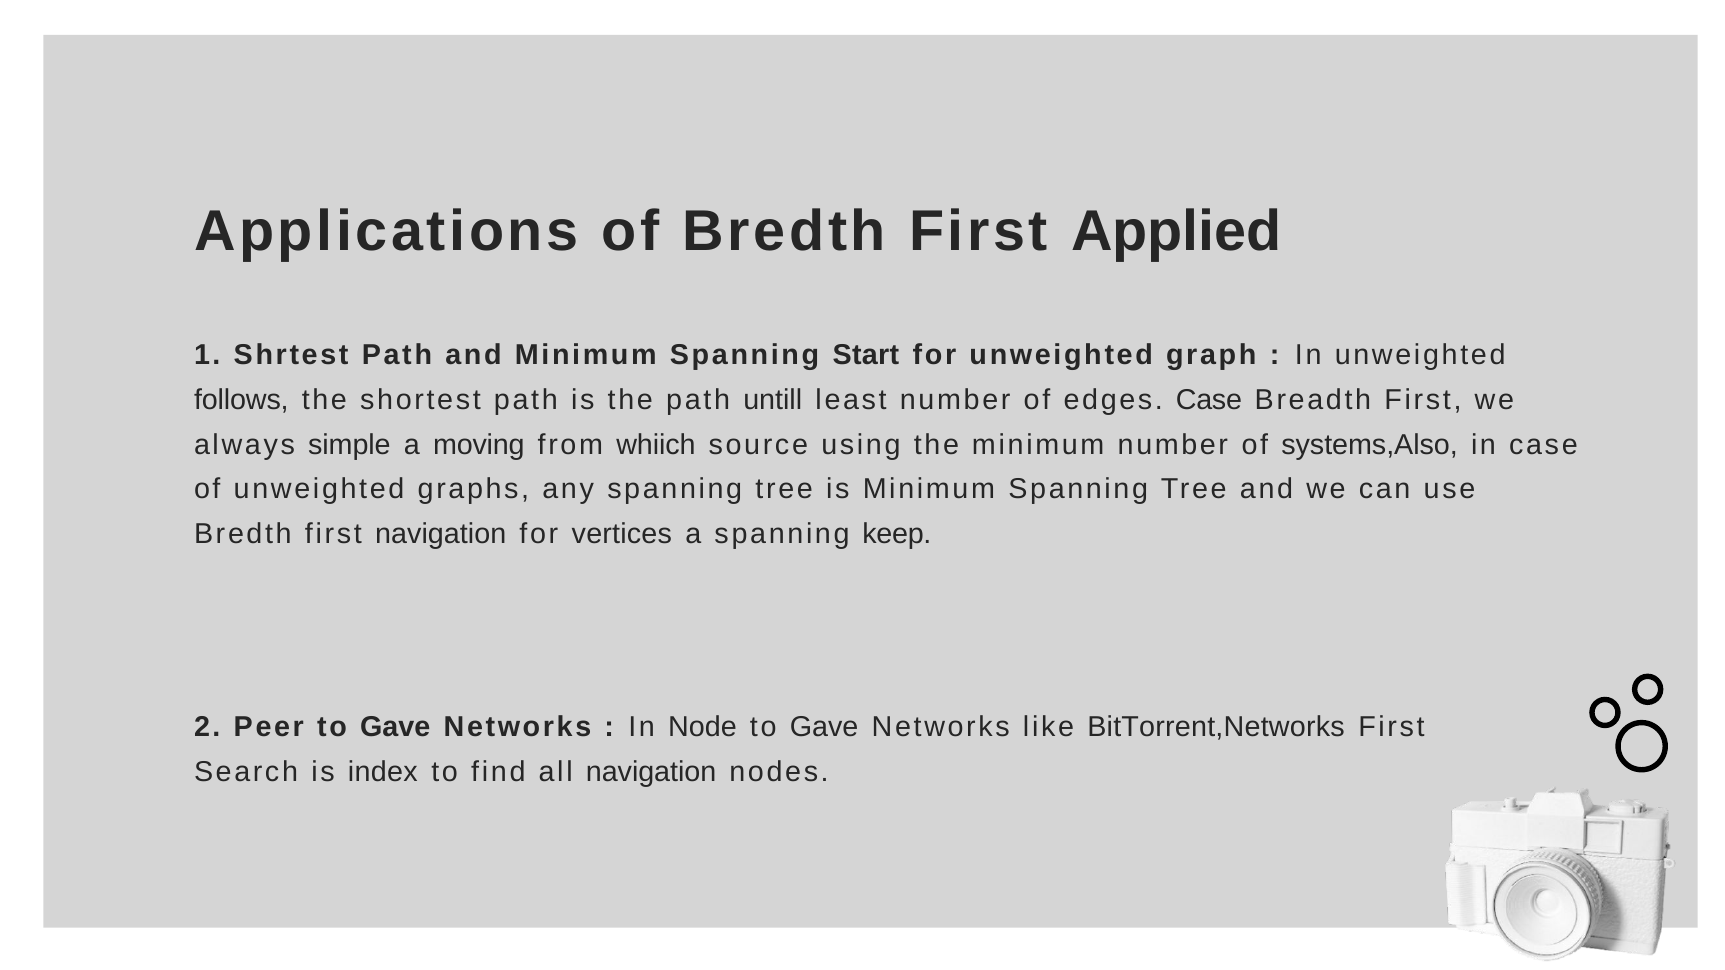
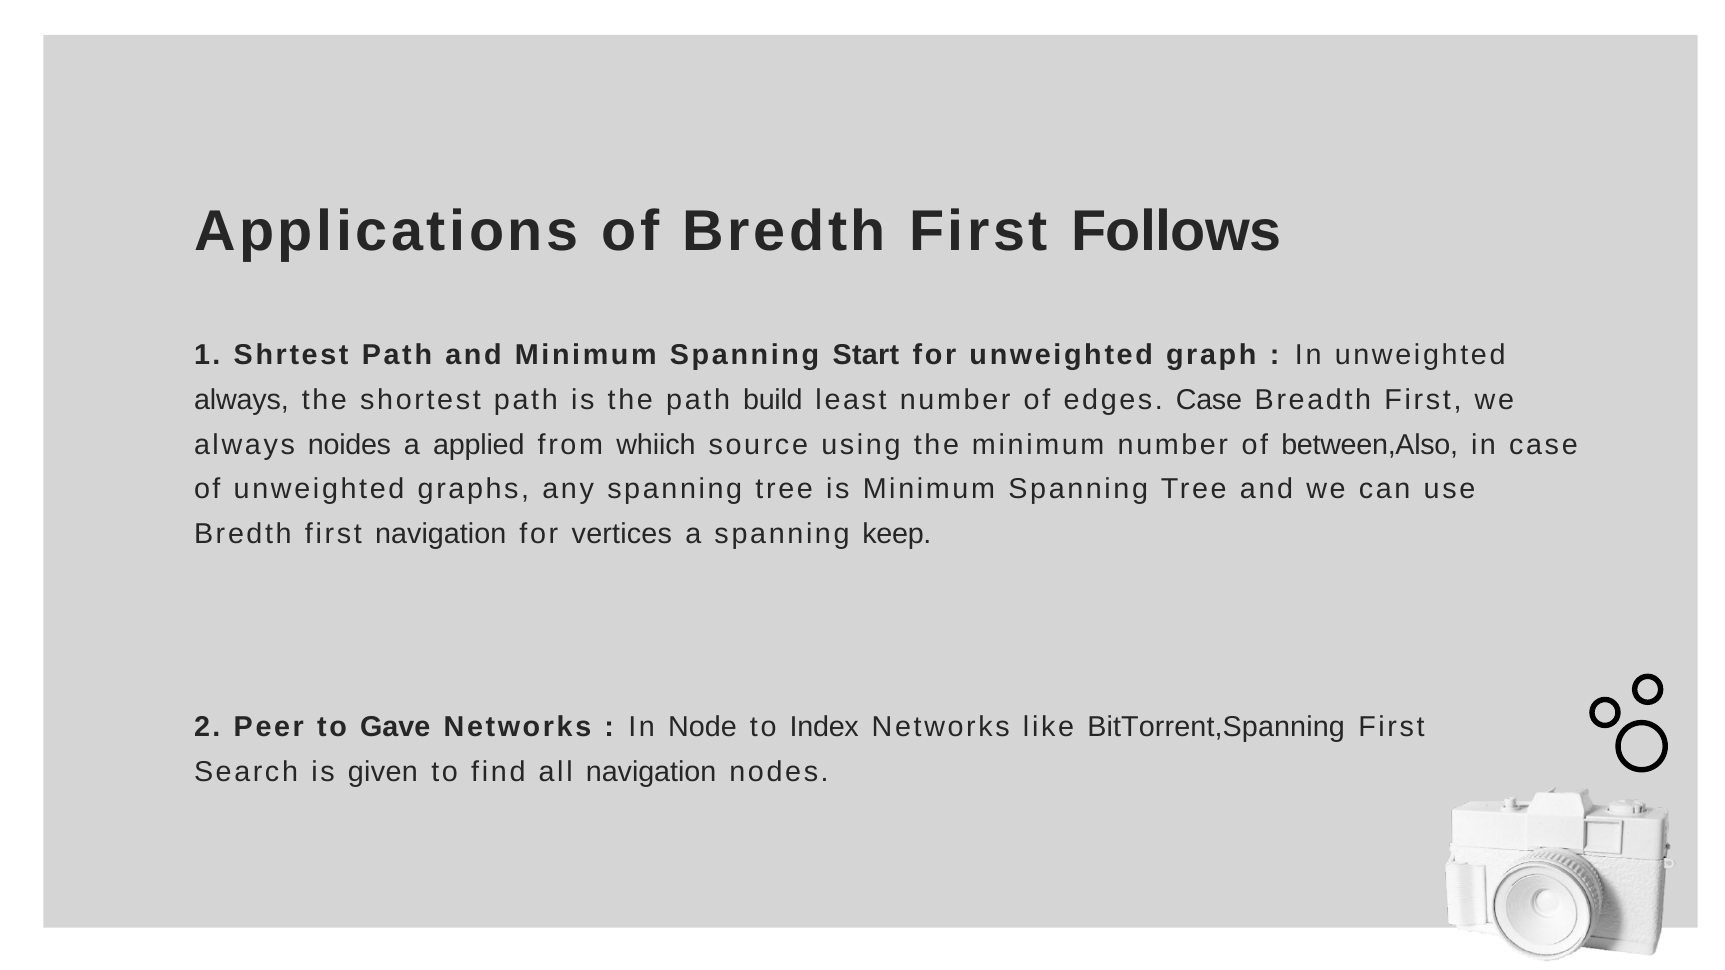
Applied: Applied -> Follows (1176, 232)
follows: follows -> always (241, 400)
untill: untill -> build (773, 400)
simple: simple -> noides (349, 445)
moving: moving -> applied (479, 445)
systems,Also: systems,Also -> between,Also (1370, 445)
Gave: Gave -> Index (824, 727)
BitTorrent,Networks: BitTorrent,Networks -> BitTorrent,Spanning (1216, 727)
index: index -> given (383, 772)
